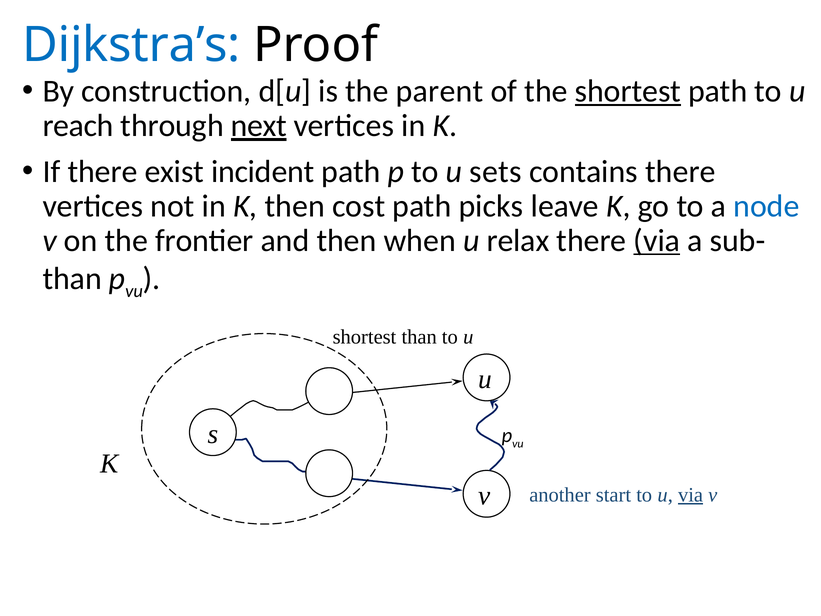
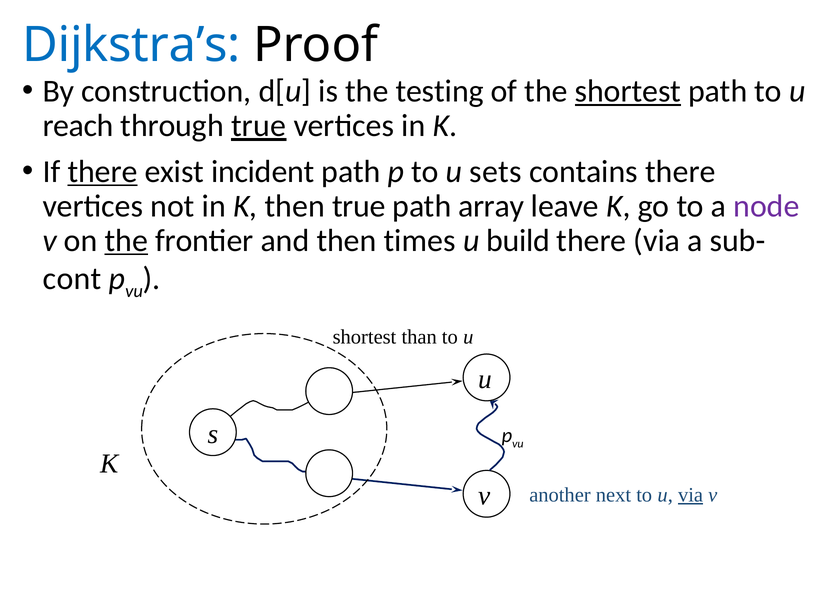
parent: parent -> testing (440, 91)
through next: next -> true (259, 126)
there underline: none -> present (103, 171)
then cost: cost -> true (359, 206)
picks: picks -> array (491, 206)
node colour: blue -> purple (766, 206)
the underline: none -> present (126, 240)
when: when -> times (420, 240)
relax: relax -> build (518, 240)
via underline: present -> none (657, 240)
than: than -> cont (72, 279)
start: start -> next (613, 495)
